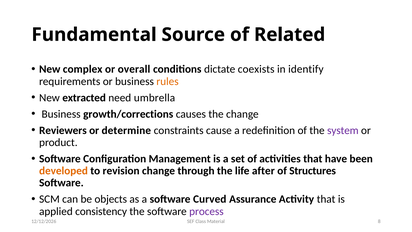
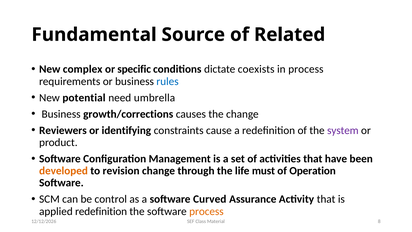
overall: overall -> specific (134, 69)
in identify: identify -> process (306, 69)
rules colour: orange -> blue (168, 81)
extracted: extracted -> potential (84, 98)
determine: determine -> identifying (126, 130)
after: after -> must (263, 171)
Structures: Structures -> Operation (313, 171)
objects: objects -> control (111, 199)
applied consistency: consistency -> redefinition (101, 211)
process colour: purple -> orange (206, 211)
